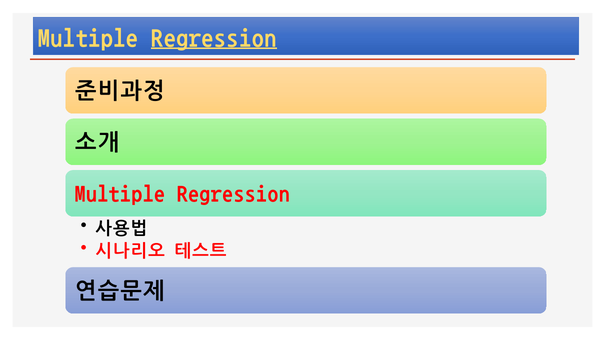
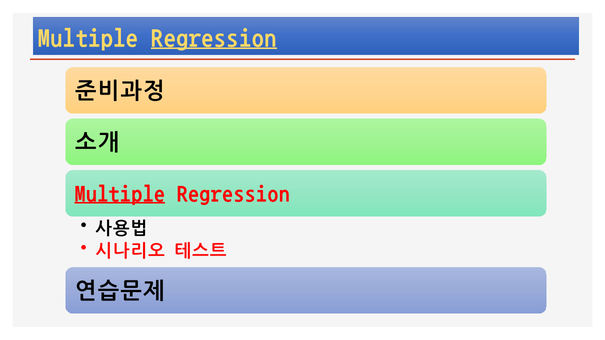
Multiple underline: none -> present (120, 193)
